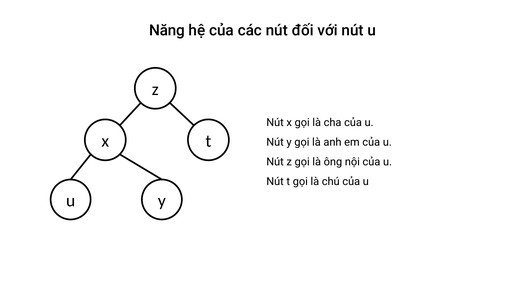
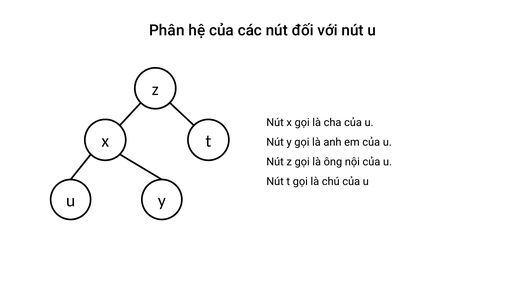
Năng: Năng -> Phân (167, 30)
